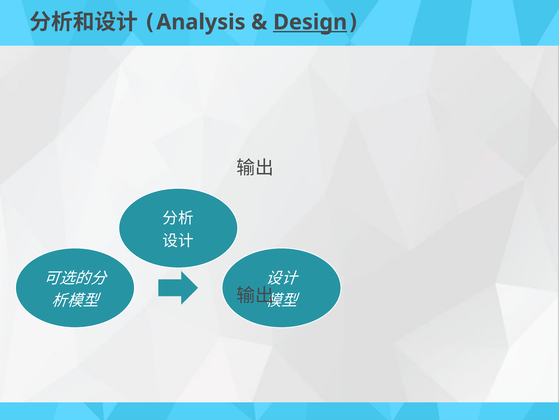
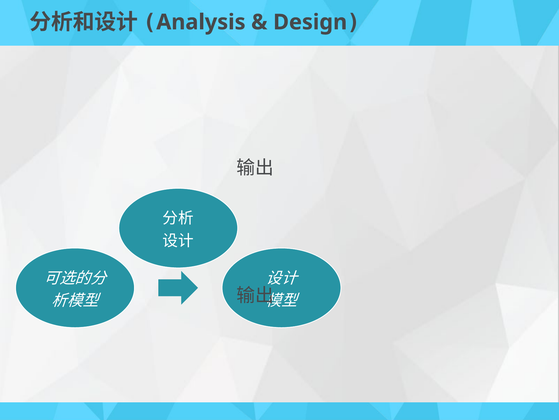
Design underline: present -> none (310, 22)
